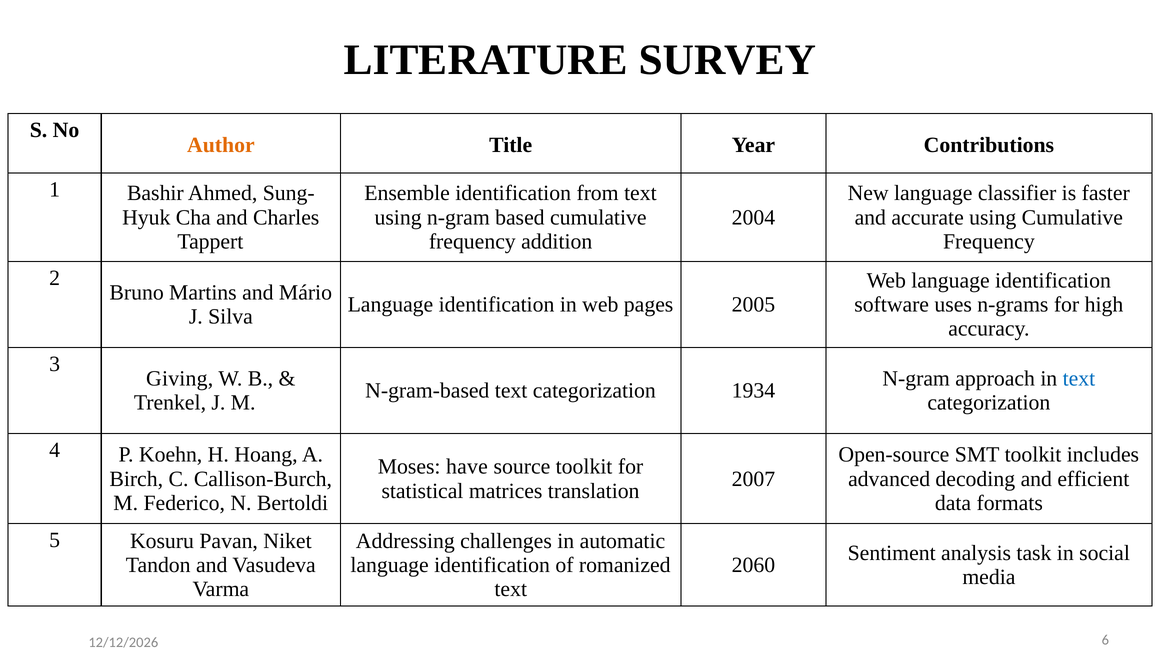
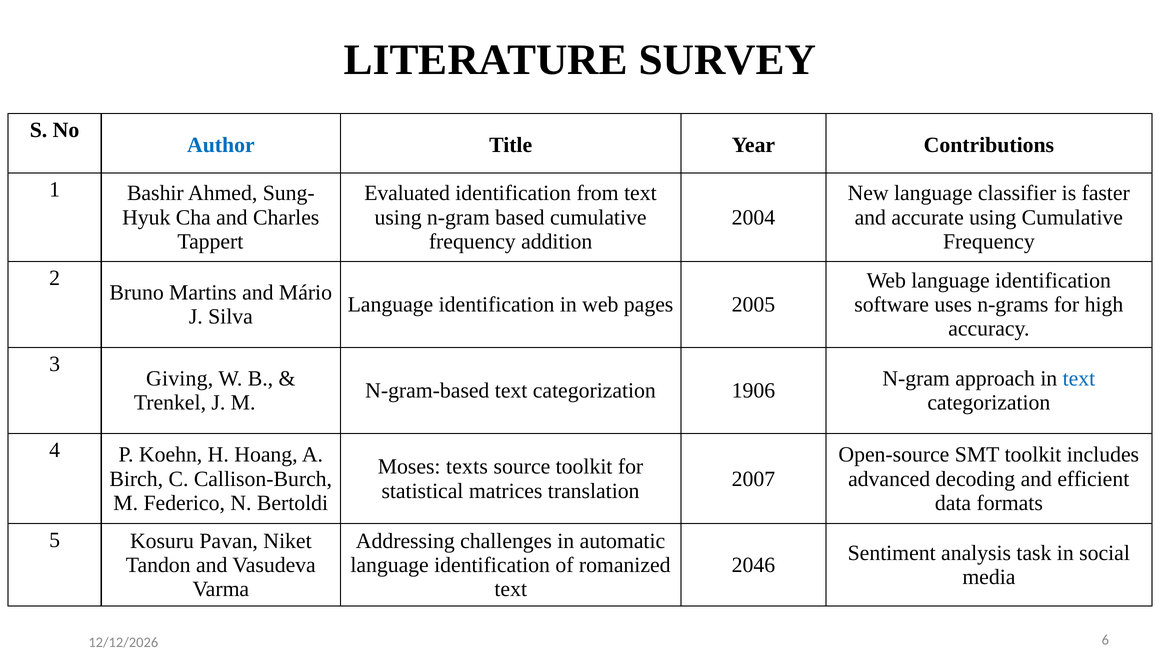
Author colour: orange -> blue (221, 145)
Ensemble: Ensemble -> Evaluated (407, 193)
1934: 1934 -> 1906 (753, 391)
have: have -> texts (467, 467)
2060: 2060 -> 2046 (753, 566)
